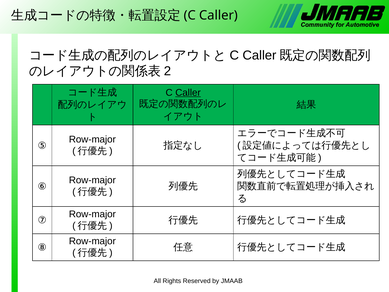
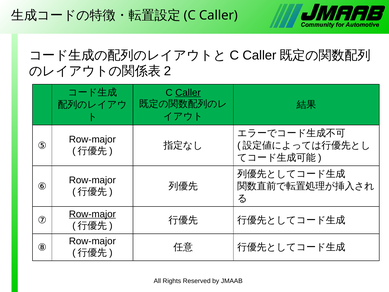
Row-major underline: none -> present (92, 214)
